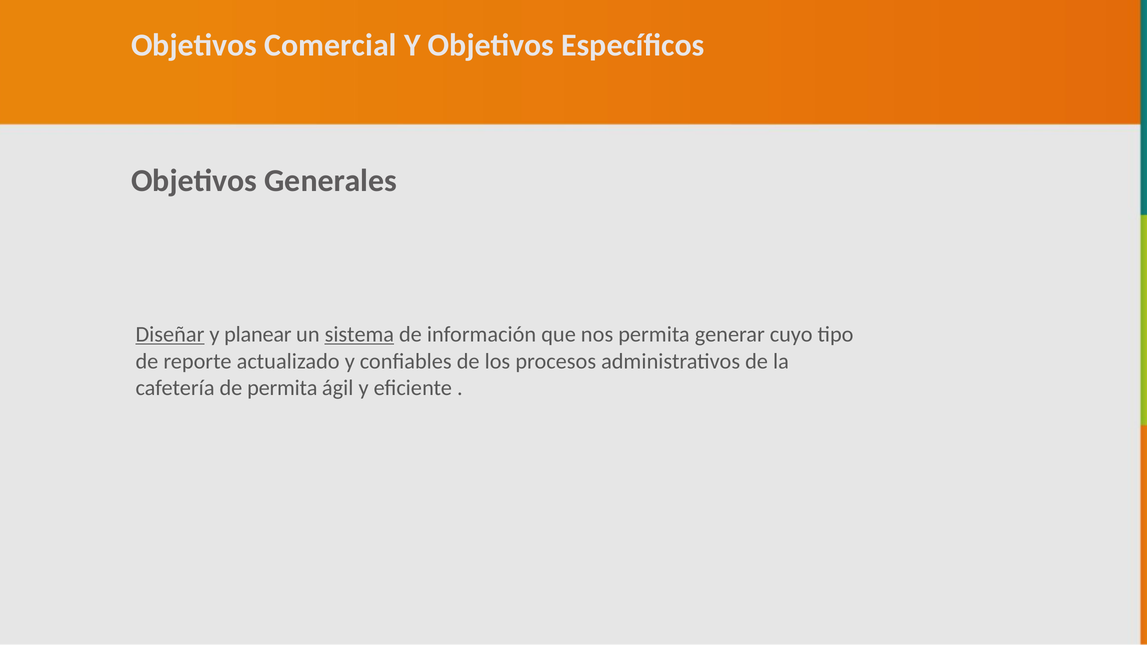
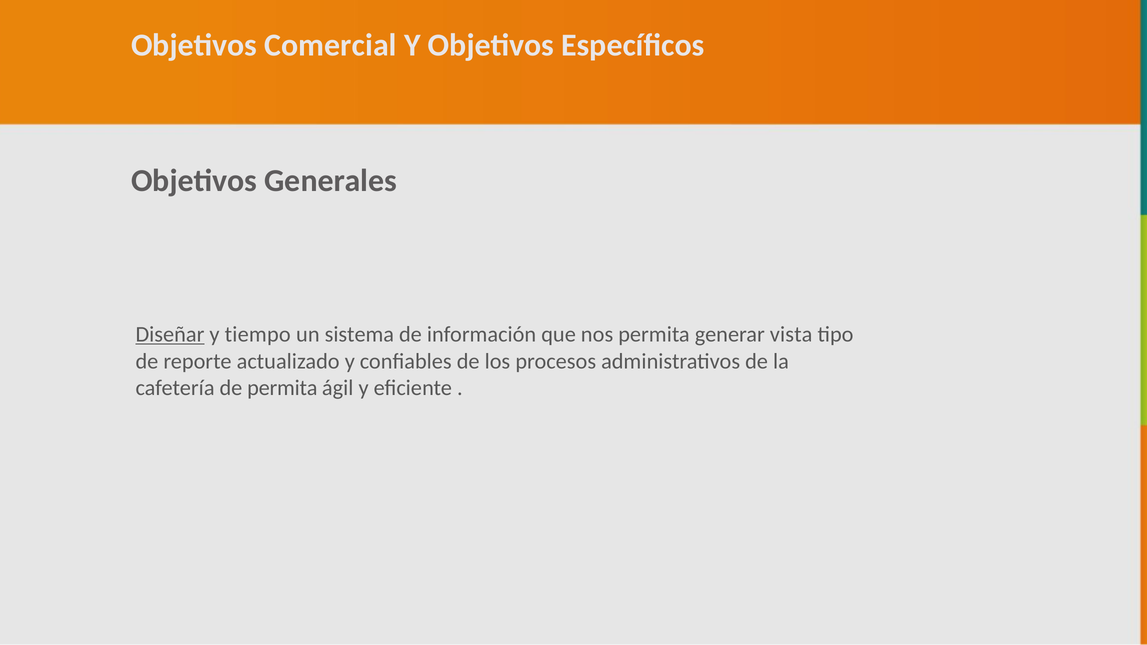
planear: planear -> tiempo (258, 335)
sistema underline: present -> none (359, 335)
cuyo: cuyo -> vista (791, 335)
